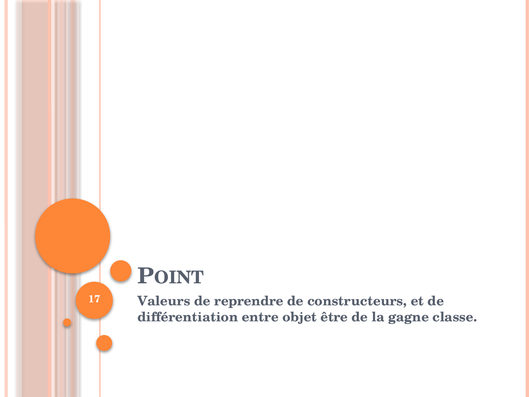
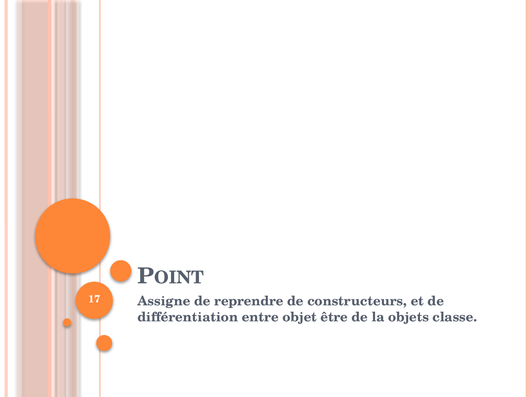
Valeurs: Valeurs -> Assigne (164, 301)
gagne: gagne -> objets (409, 317)
